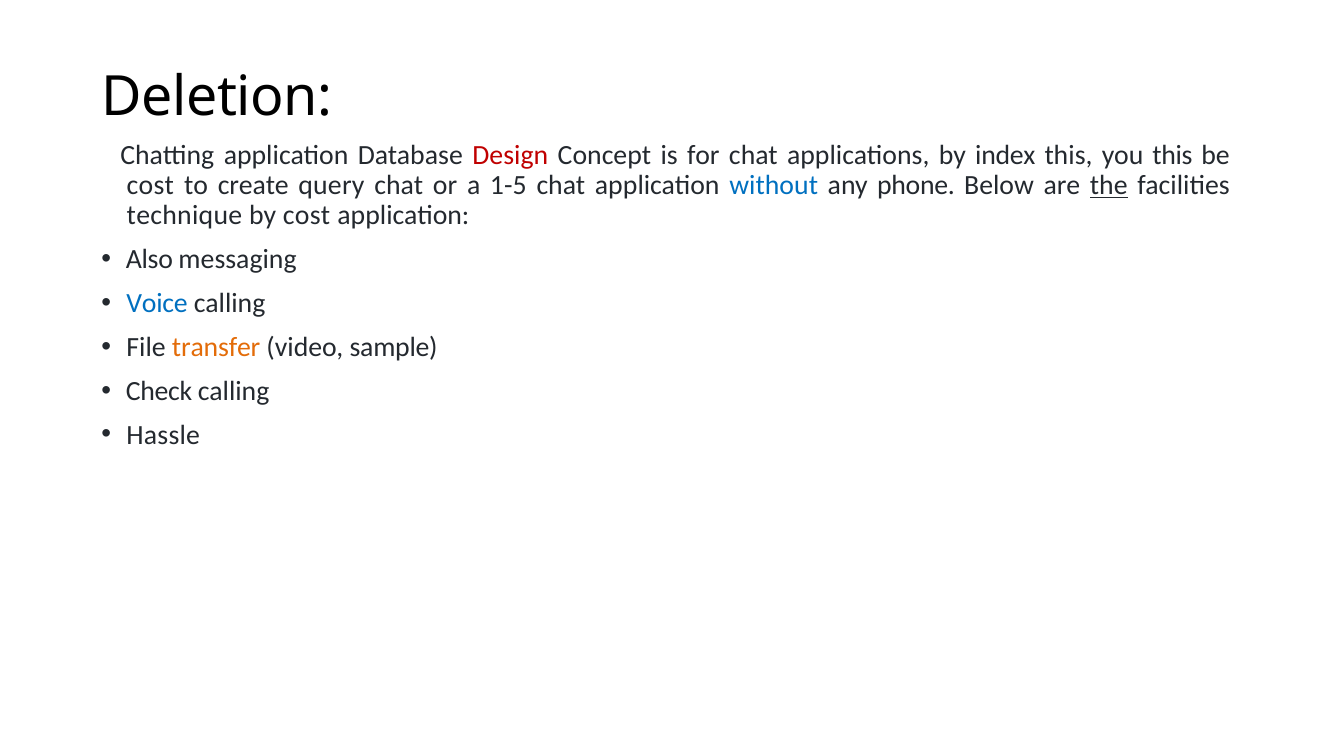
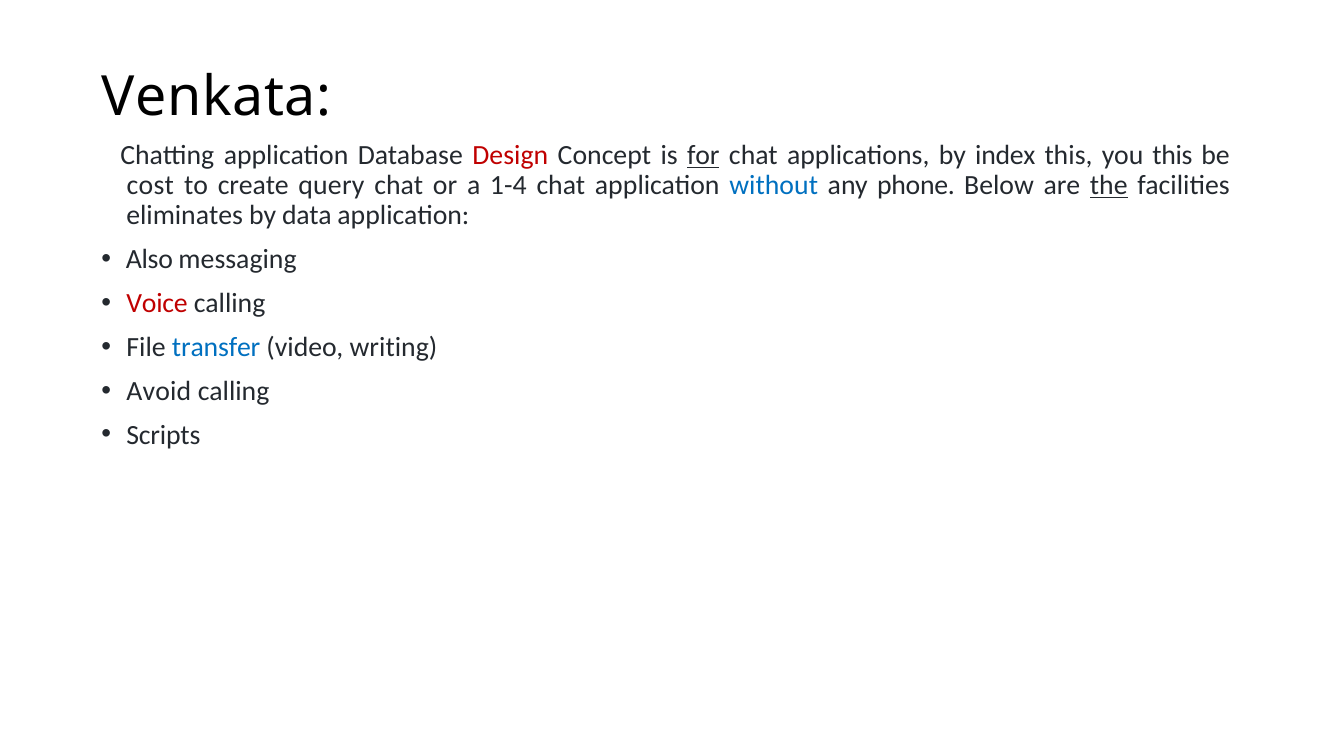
Deletion: Deletion -> Venkata (217, 98)
for underline: none -> present (703, 156)
1-5: 1-5 -> 1-4 (508, 186)
technique: technique -> eliminates (185, 216)
by cost: cost -> data (307, 216)
Voice colour: blue -> red (157, 303)
transfer colour: orange -> blue (216, 347)
sample: sample -> writing (393, 347)
Check: Check -> Avoid (159, 391)
Hassle: Hassle -> Scripts (163, 435)
